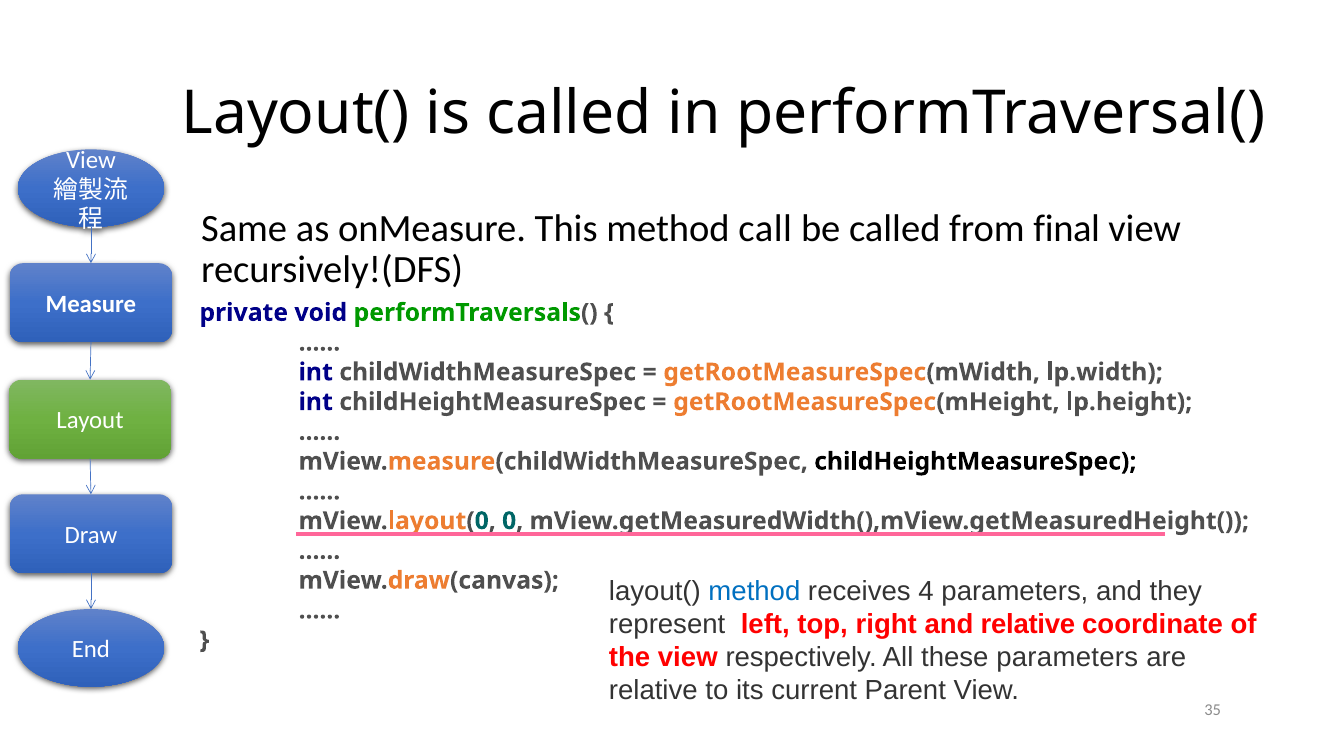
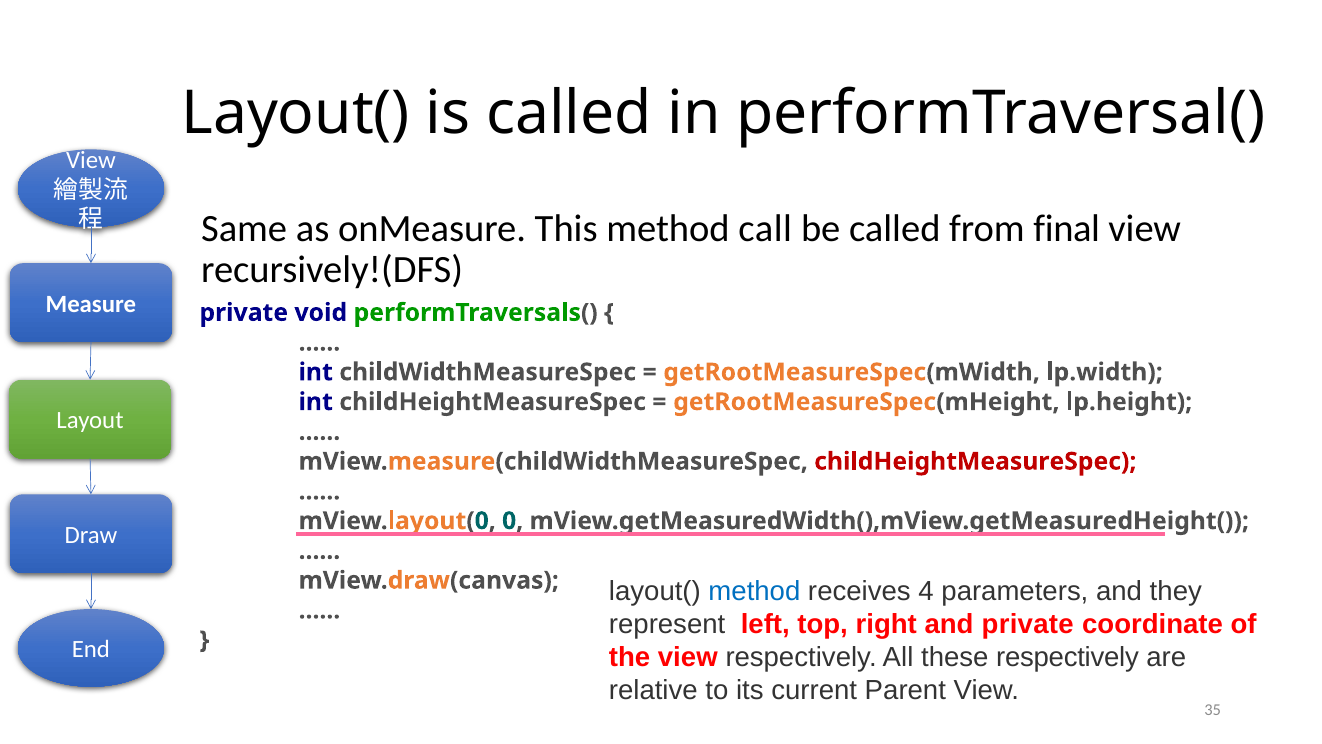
childHeightMeasureSpec colour: black -> red (975, 461)
and relative: relative -> private (1028, 624)
these parameters: parameters -> respectively (1067, 657)
